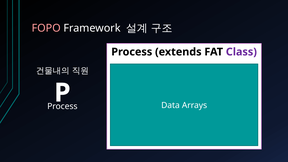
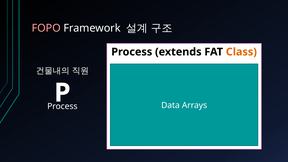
Class colour: purple -> orange (241, 52)
